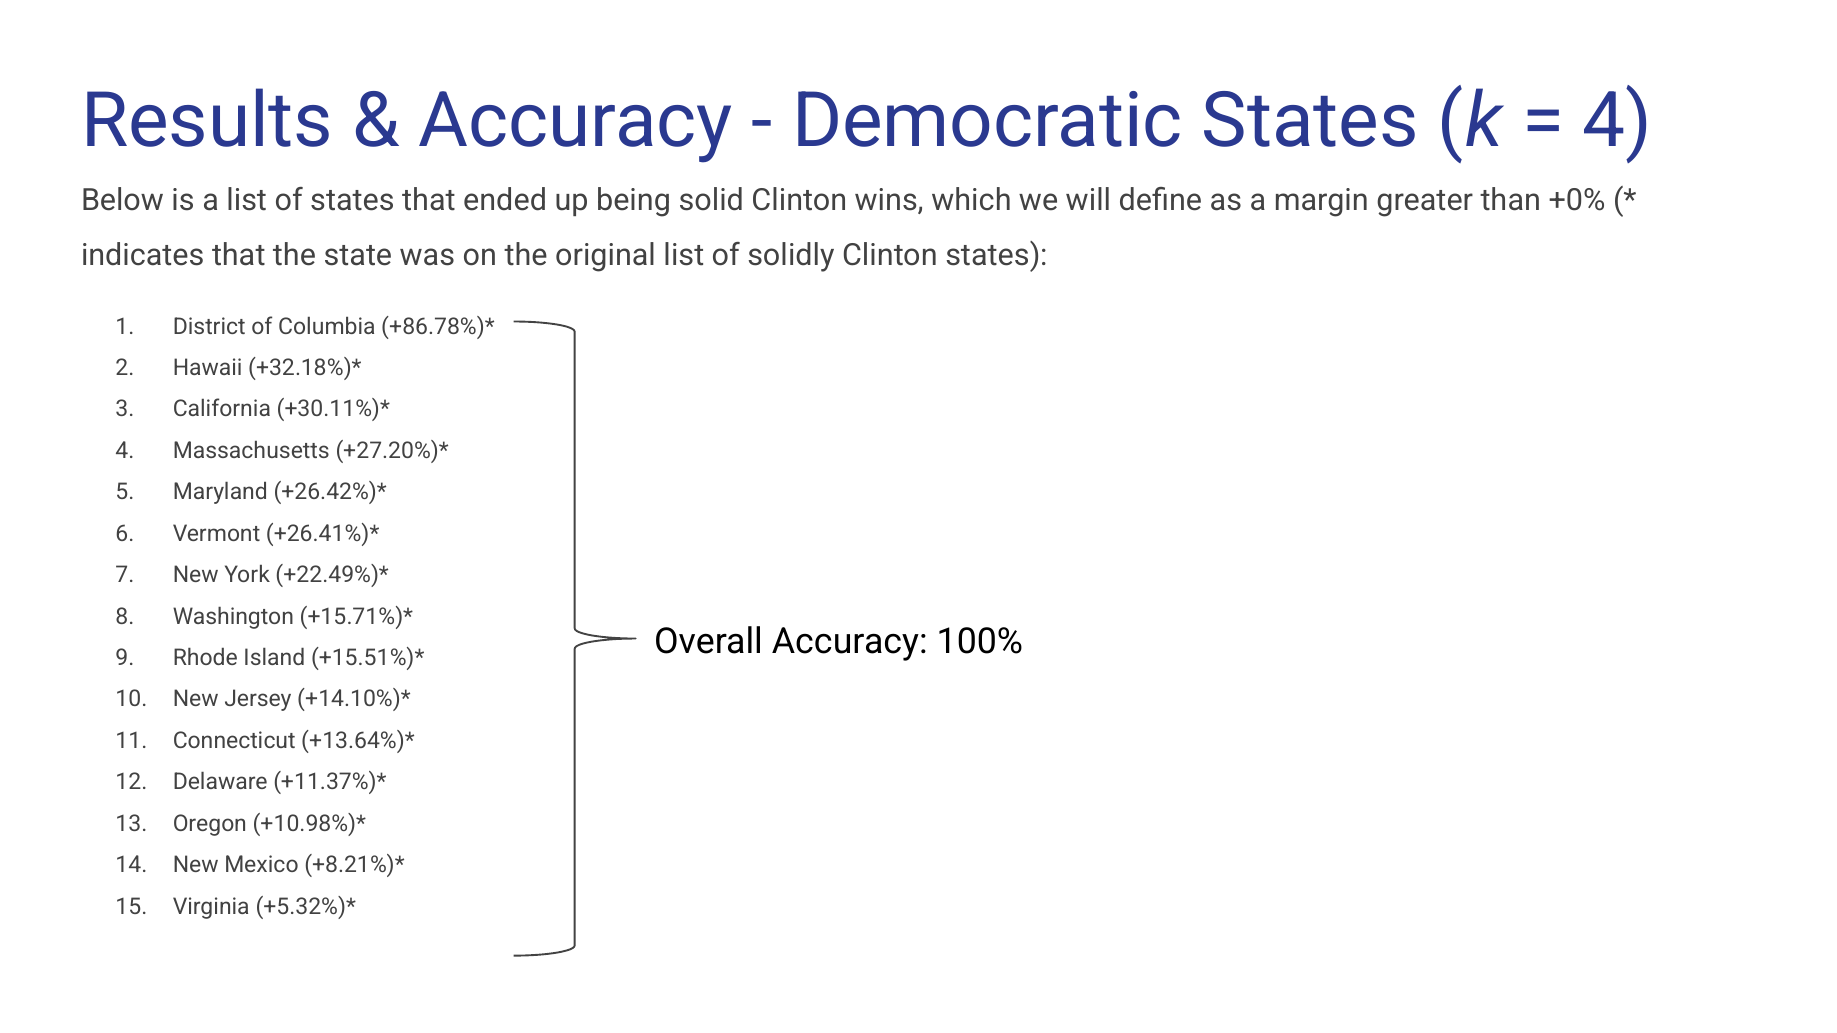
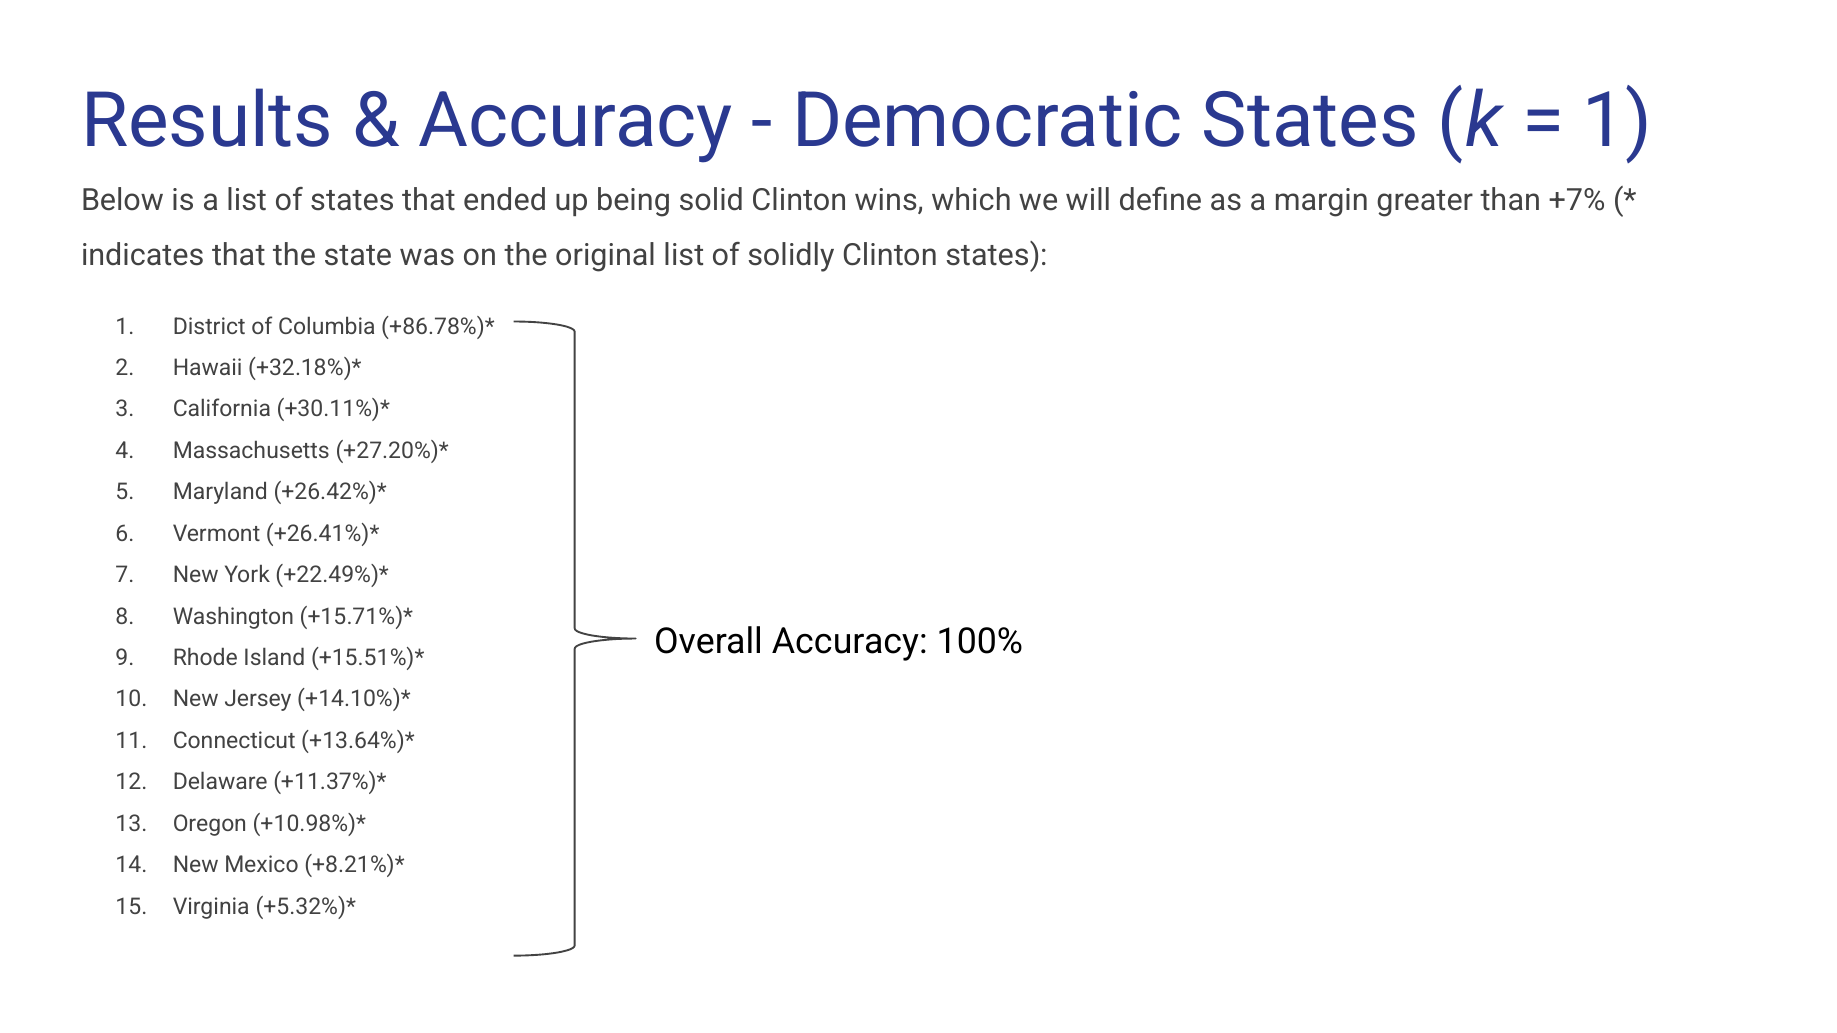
4: 4 -> 1 (1618, 121)
+0%: +0% -> +7% (1577, 201)
